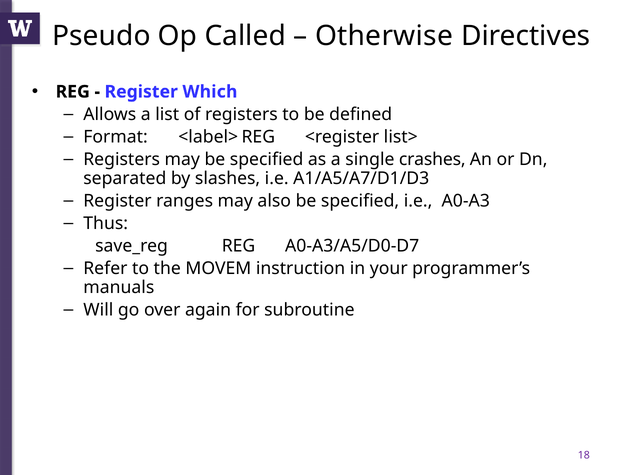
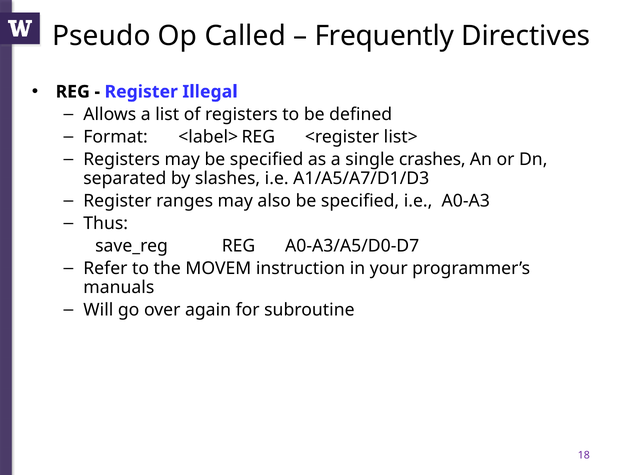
Otherwise: Otherwise -> Frequently (384, 36)
Which: Which -> Illegal (210, 92)
